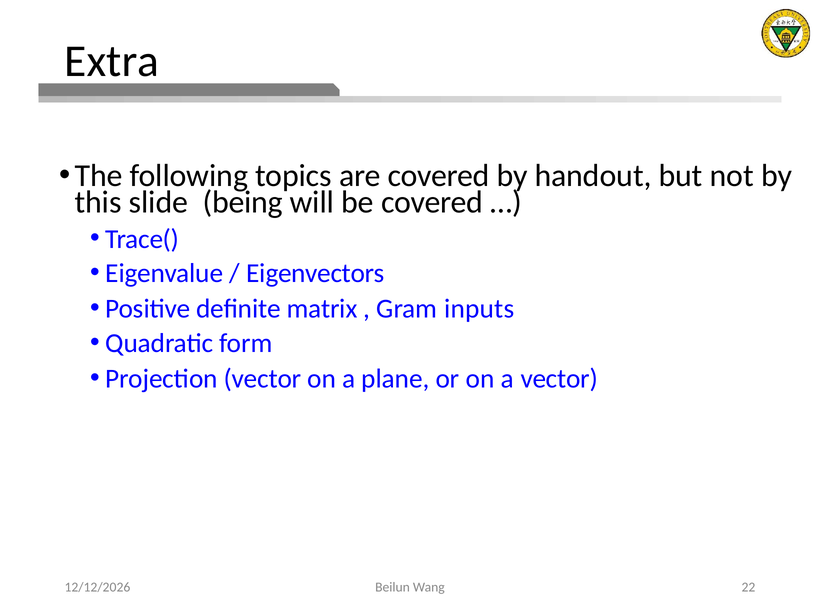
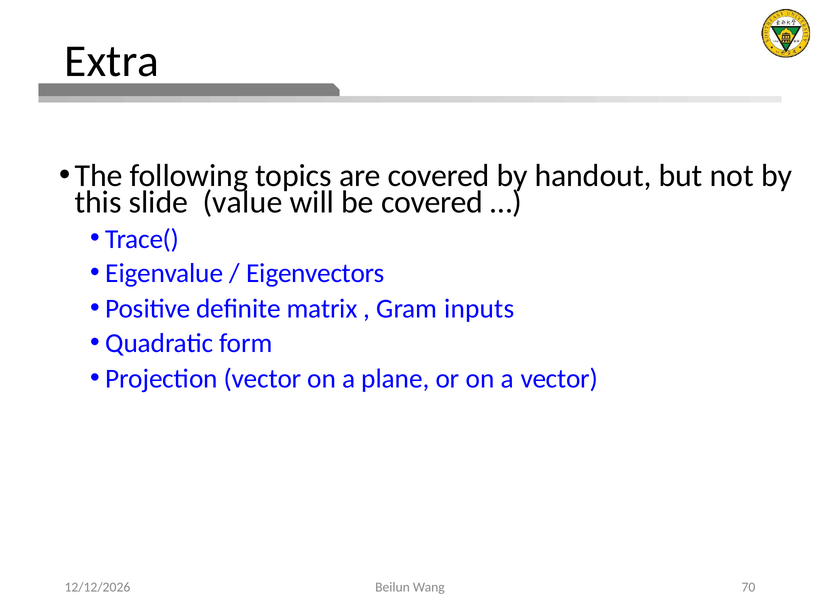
being: being -> value (242, 202)
22: 22 -> 70 (749, 587)
